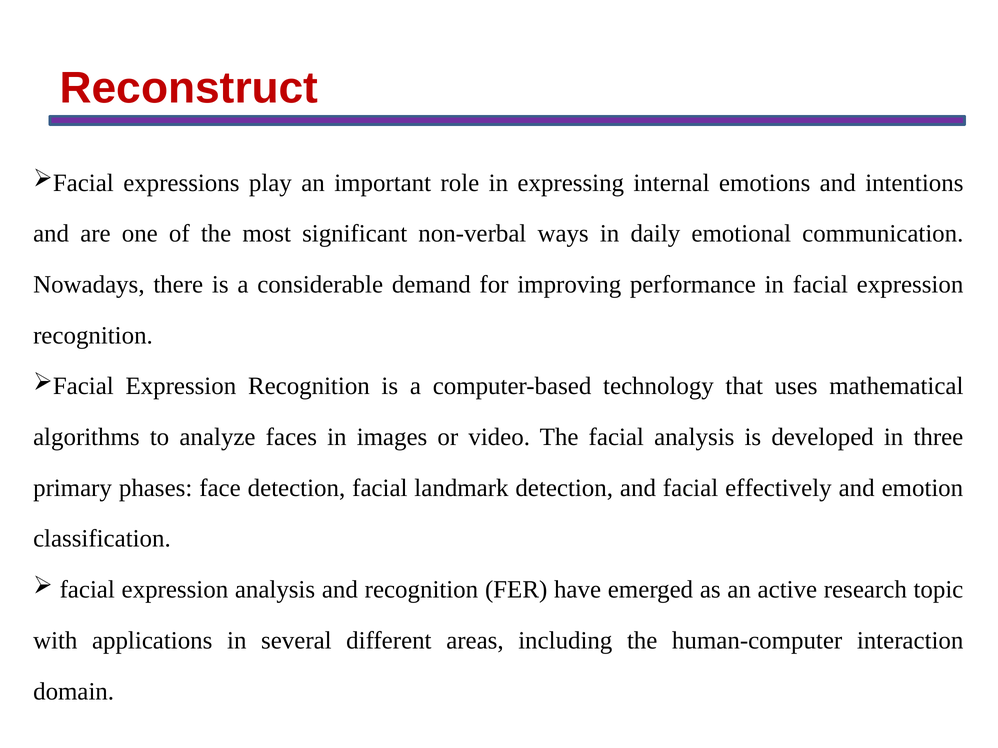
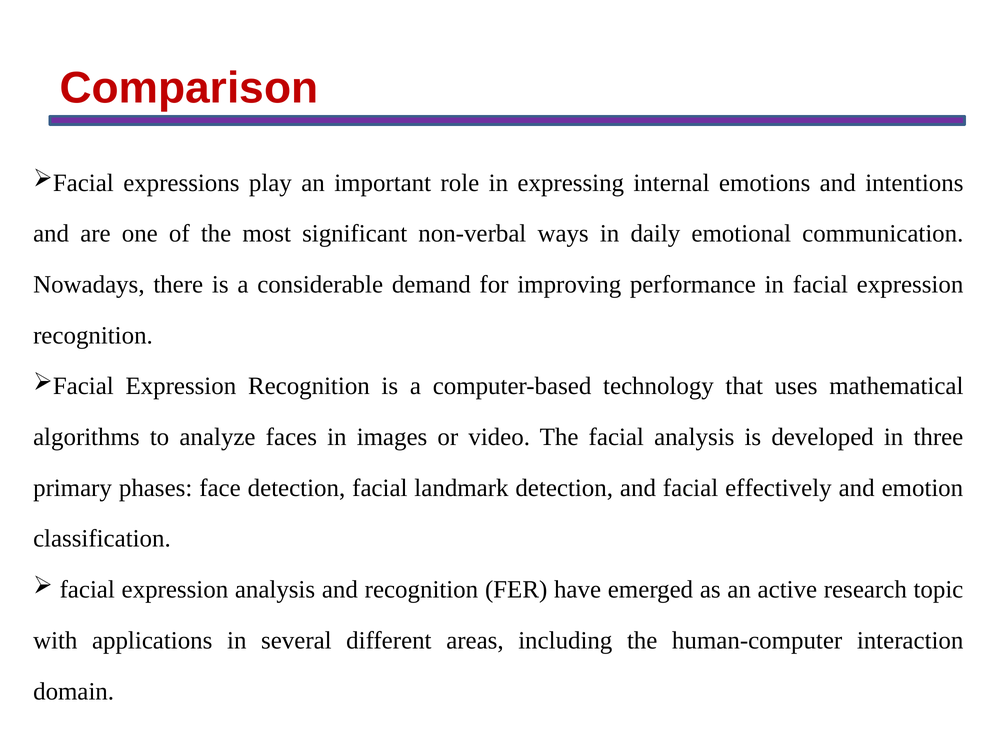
Reconstruct: Reconstruct -> Comparison (189, 88)
